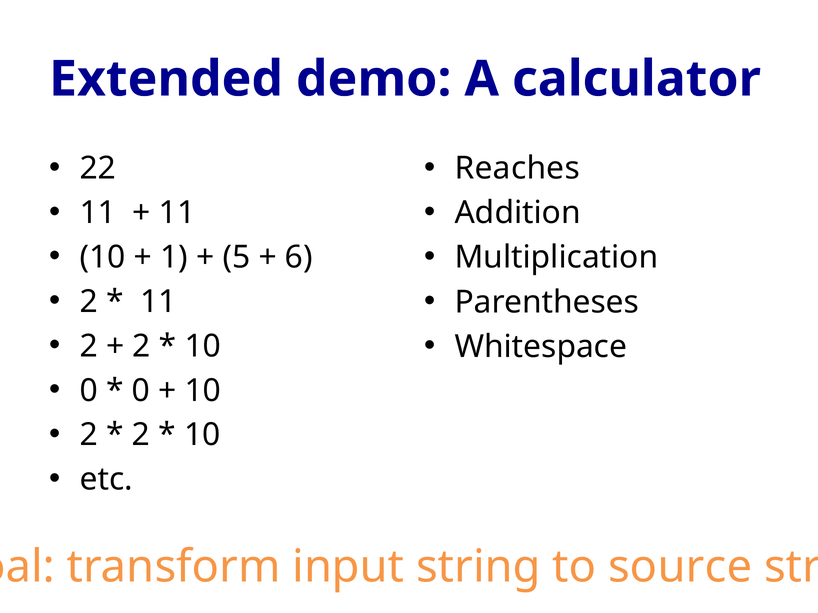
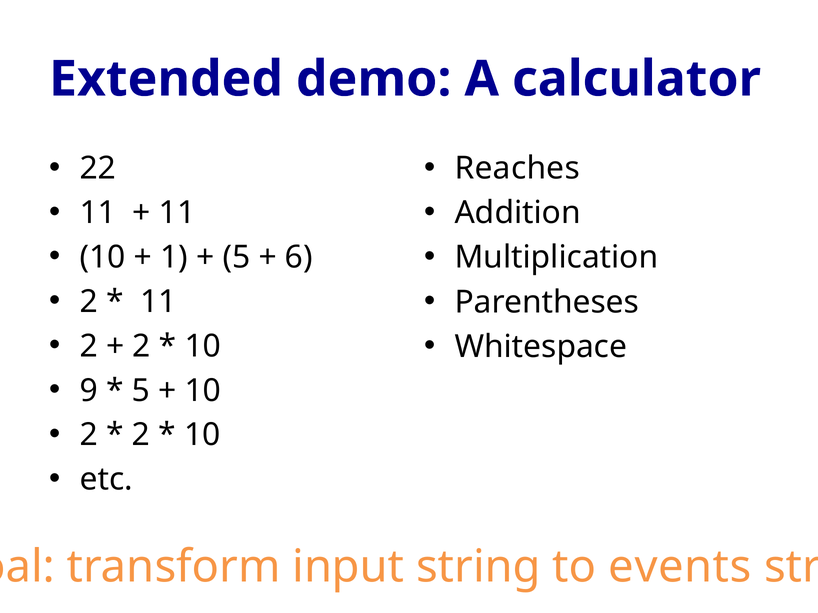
0: 0 -> 9 (89, 391)
0: 0 -> 5 (141, 391)
source: source -> events (680, 567)
